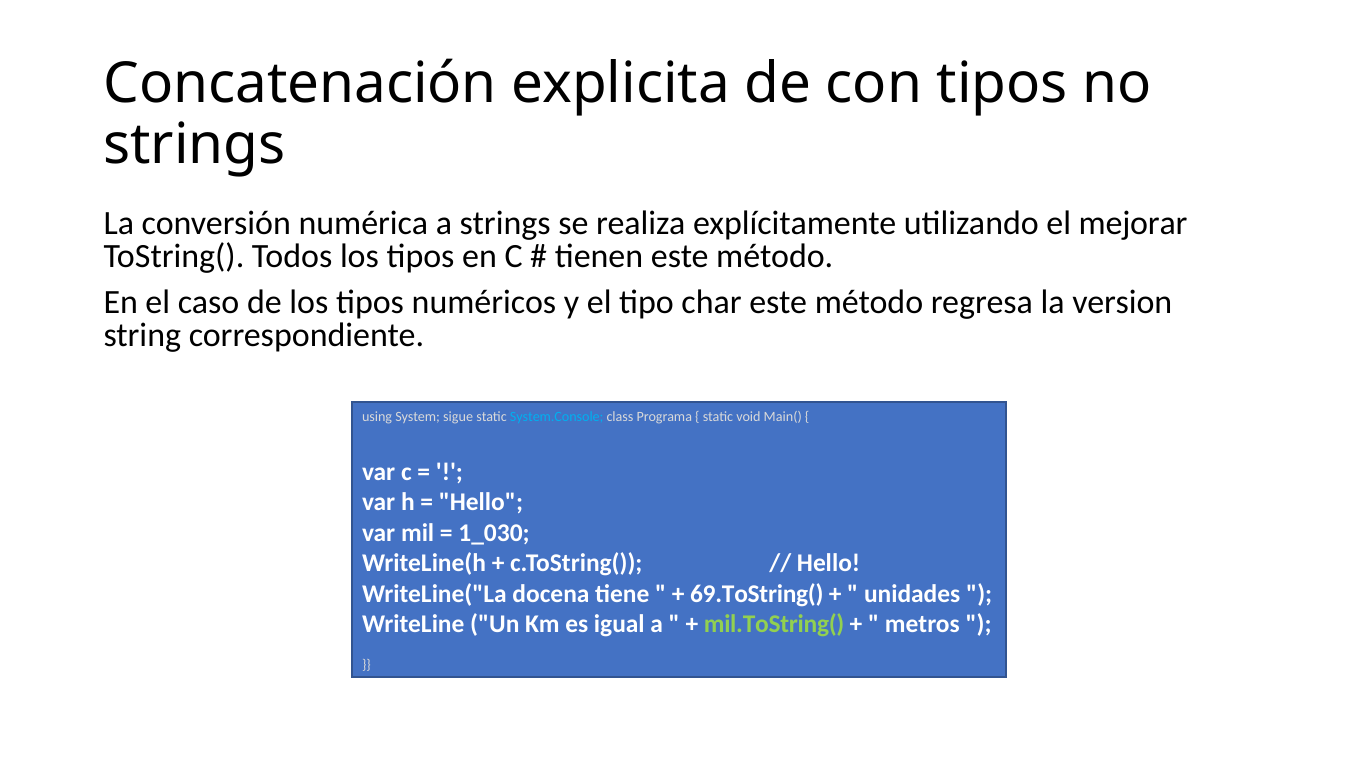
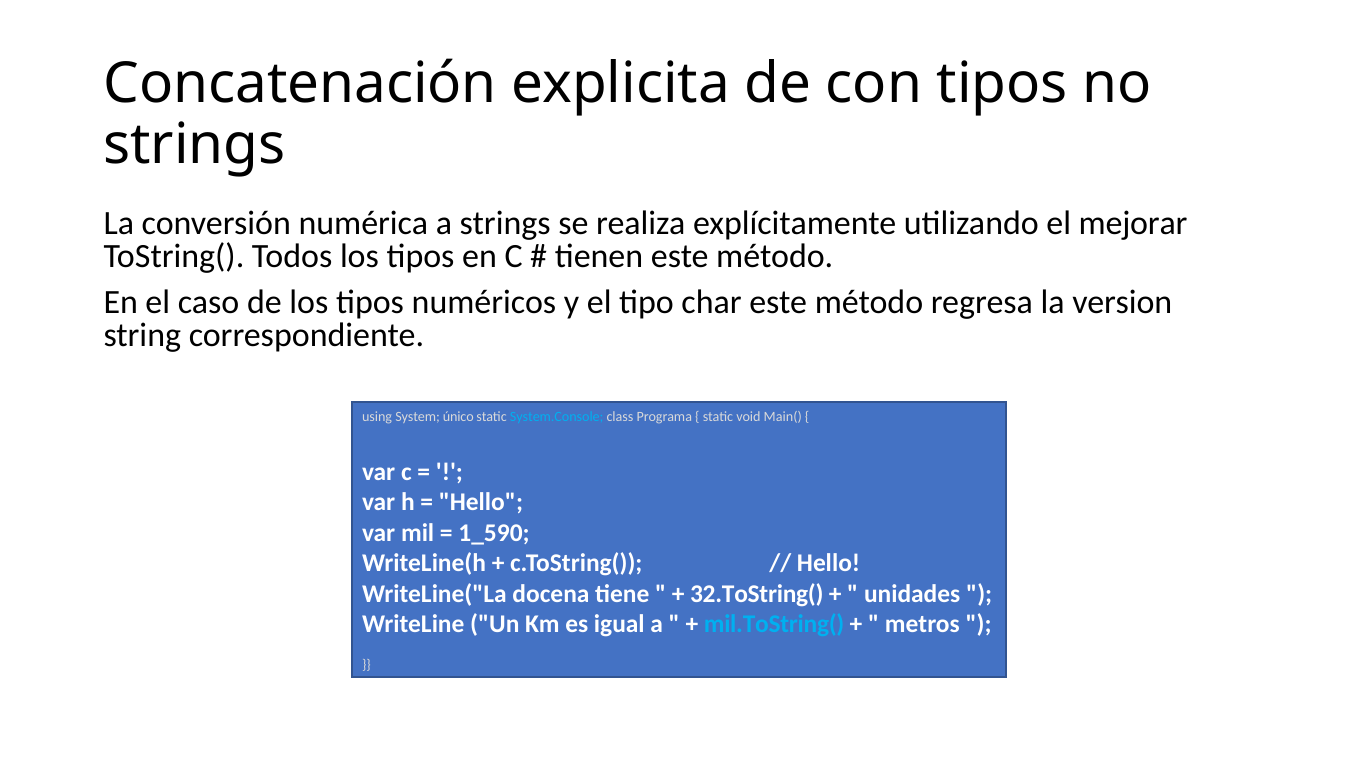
sigue: sigue -> único (458, 417)
1_030: 1_030 -> 1_590 (494, 533)
69.ToString(: 69.ToString( -> 32.ToString( (757, 594)
mil.ToString( colour: light green -> light blue (774, 624)
